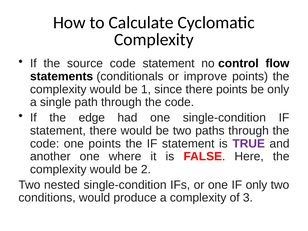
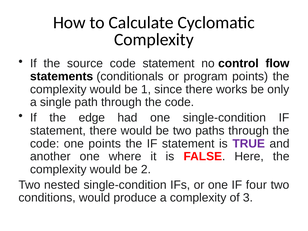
improve: improve -> program (206, 76)
there points: points -> works (232, 89)
IF only: only -> four (256, 185)
